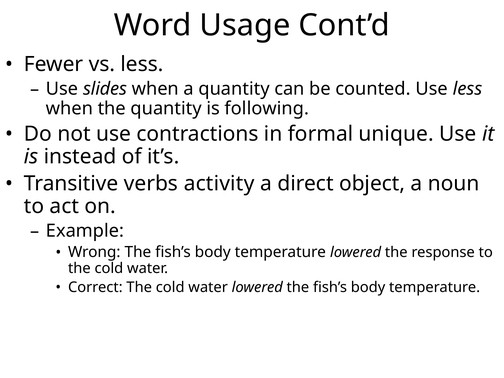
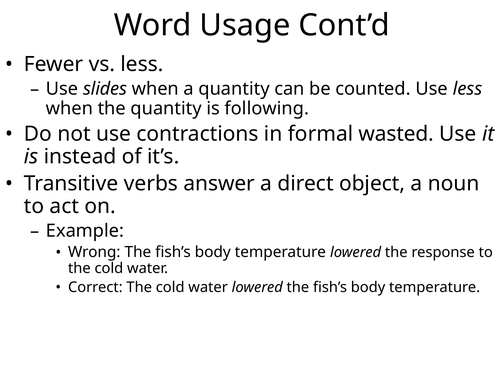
unique: unique -> wasted (396, 134)
activity: activity -> answer (219, 184)
